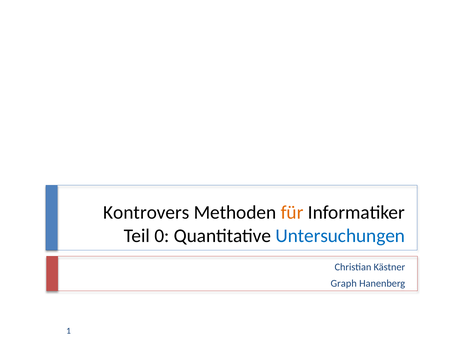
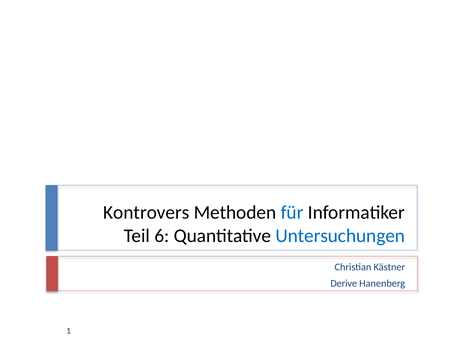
für colour: orange -> blue (292, 212)
0: 0 -> 6 (162, 236)
Graph: Graph -> Derive (344, 283)
